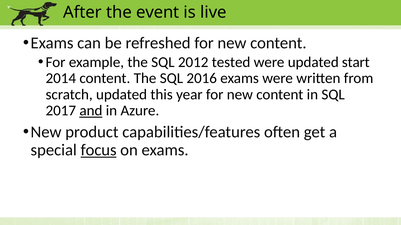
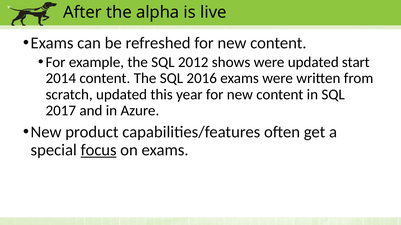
event: event -> alpha (158, 12)
tested: tested -> shows (231, 62)
and underline: present -> none (91, 111)
